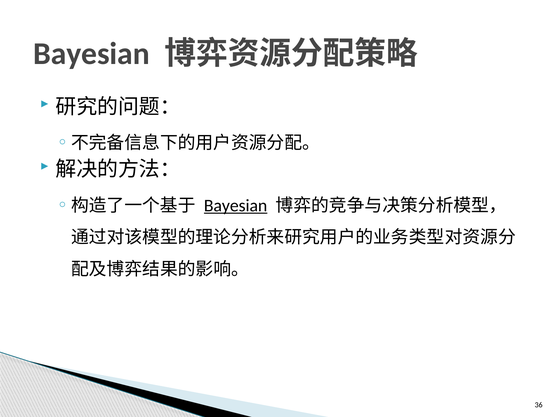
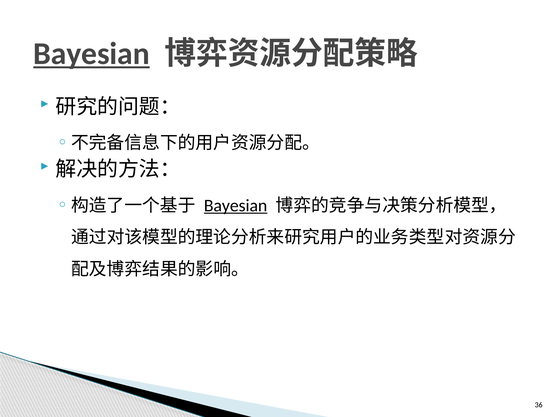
Bayesian underline: none -> present (91, 54)
